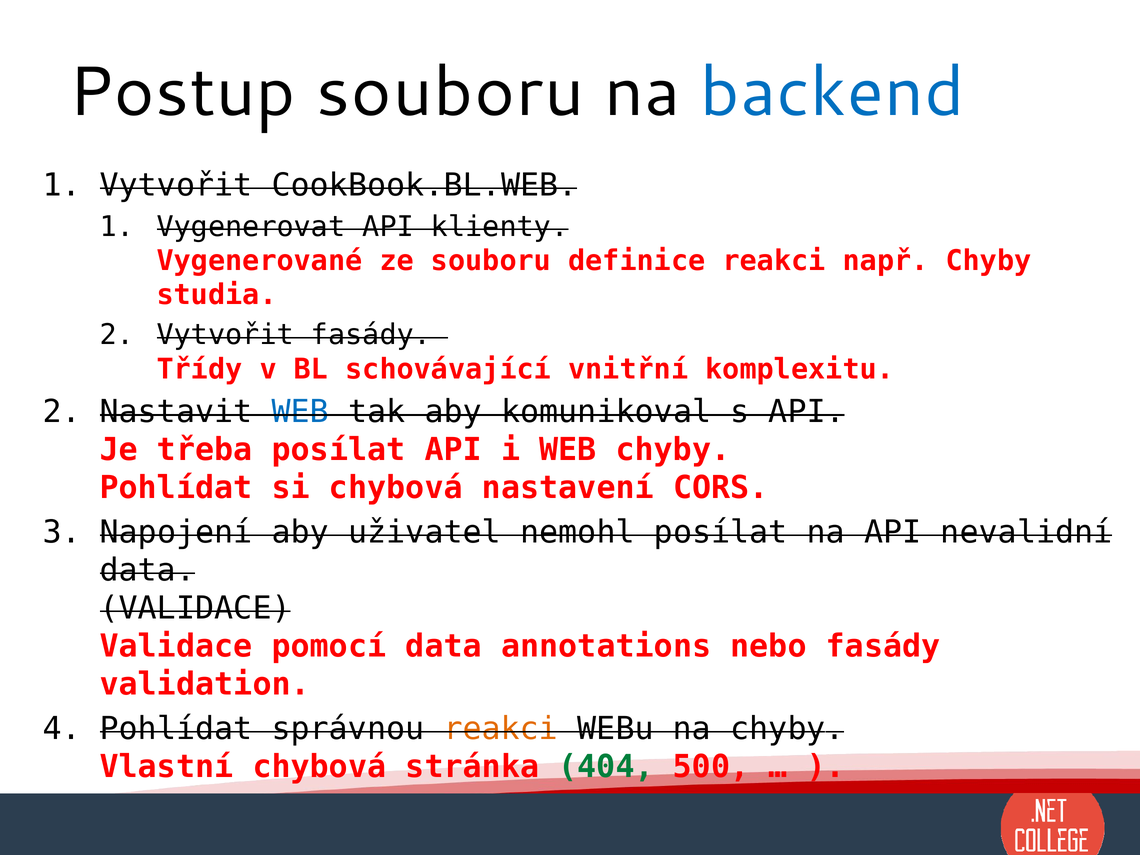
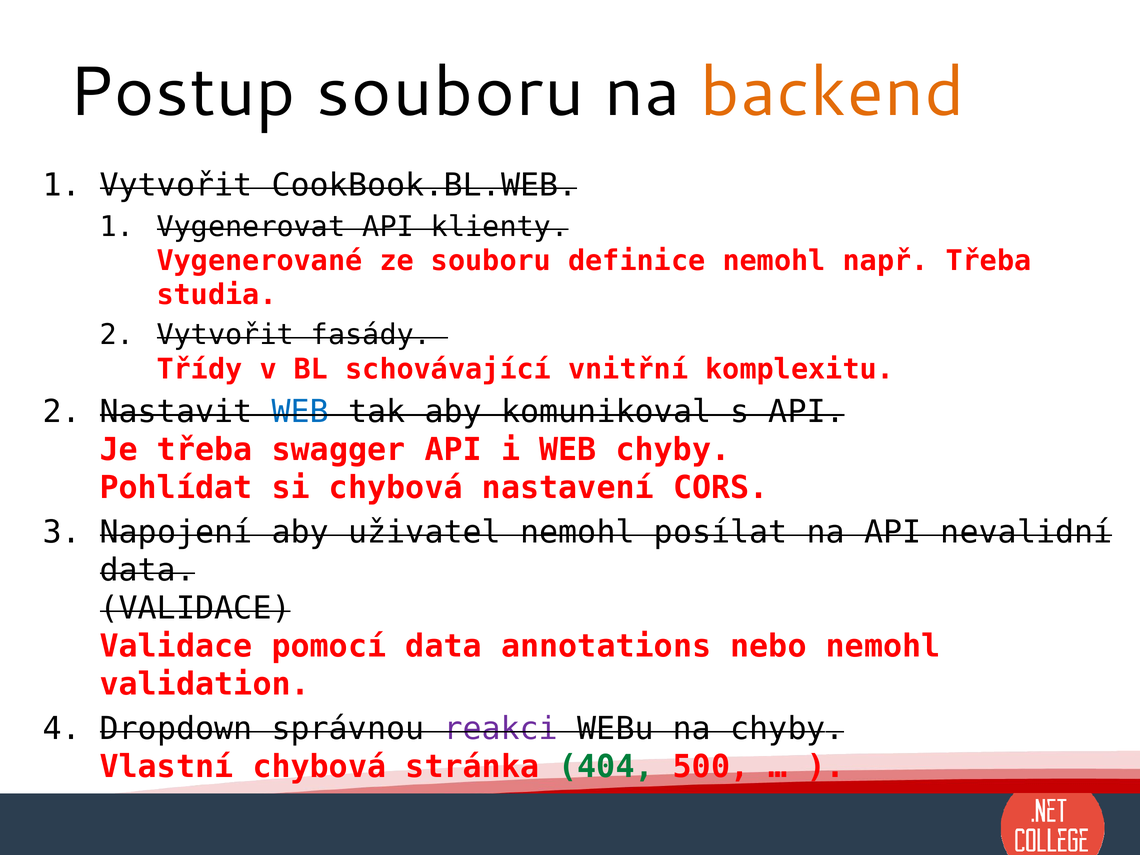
backend colour: blue -> orange (832, 92)
definice reakci: reakci -> nemohl (774, 261)
např Chyby: Chyby -> Třeba (989, 261)
třeba posílat: posílat -> swagger (339, 450)
nebo fasády: fasády -> nemohl (883, 646)
Pohlídat: Pohlídat -> Dropdown (176, 729)
reakci colour: orange -> purple (501, 729)
